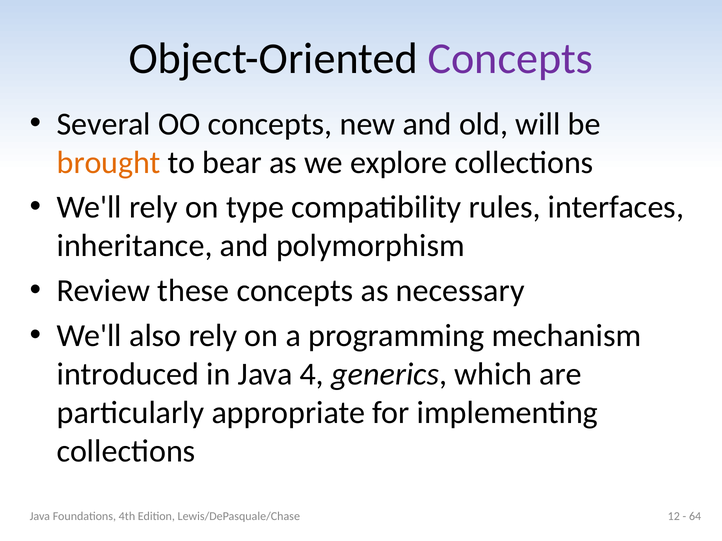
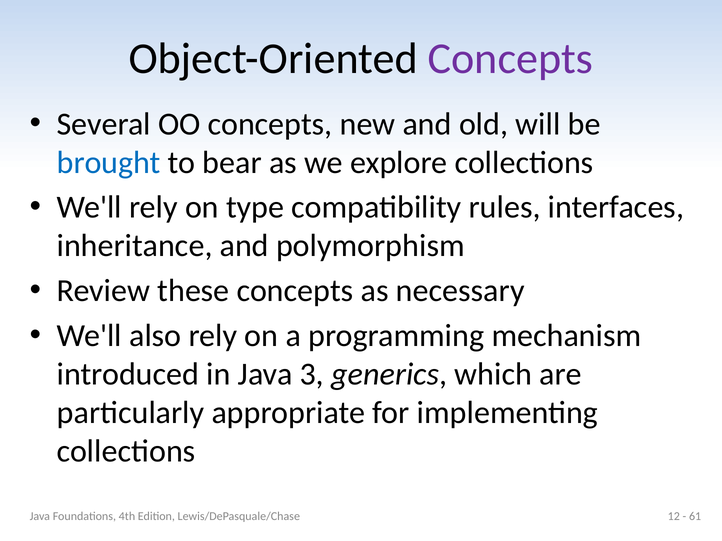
brought colour: orange -> blue (109, 163)
4: 4 -> 3 (312, 374)
64: 64 -> 61 (695, 517)
